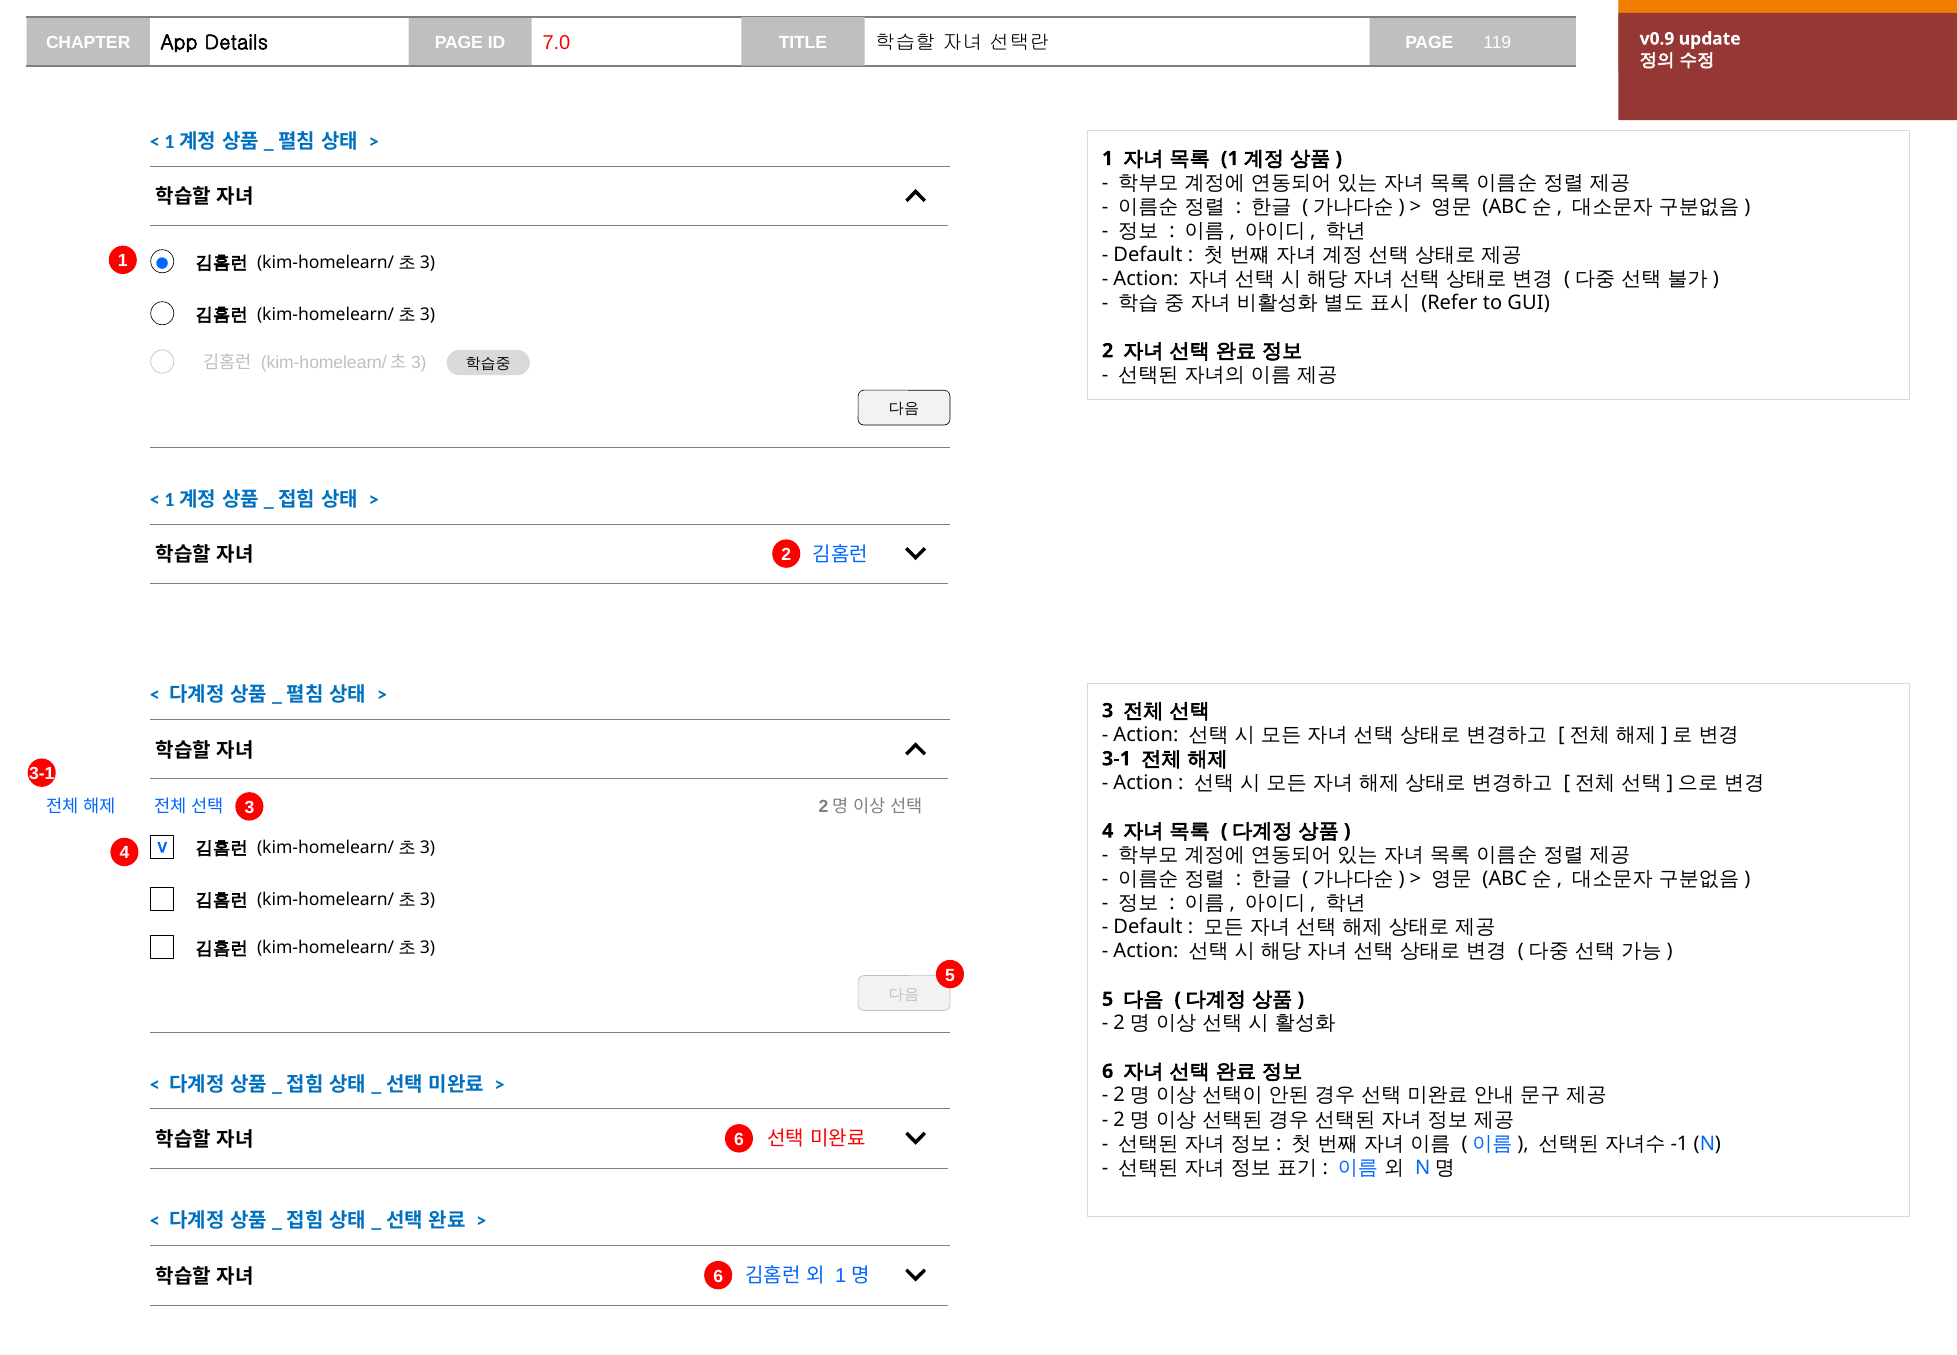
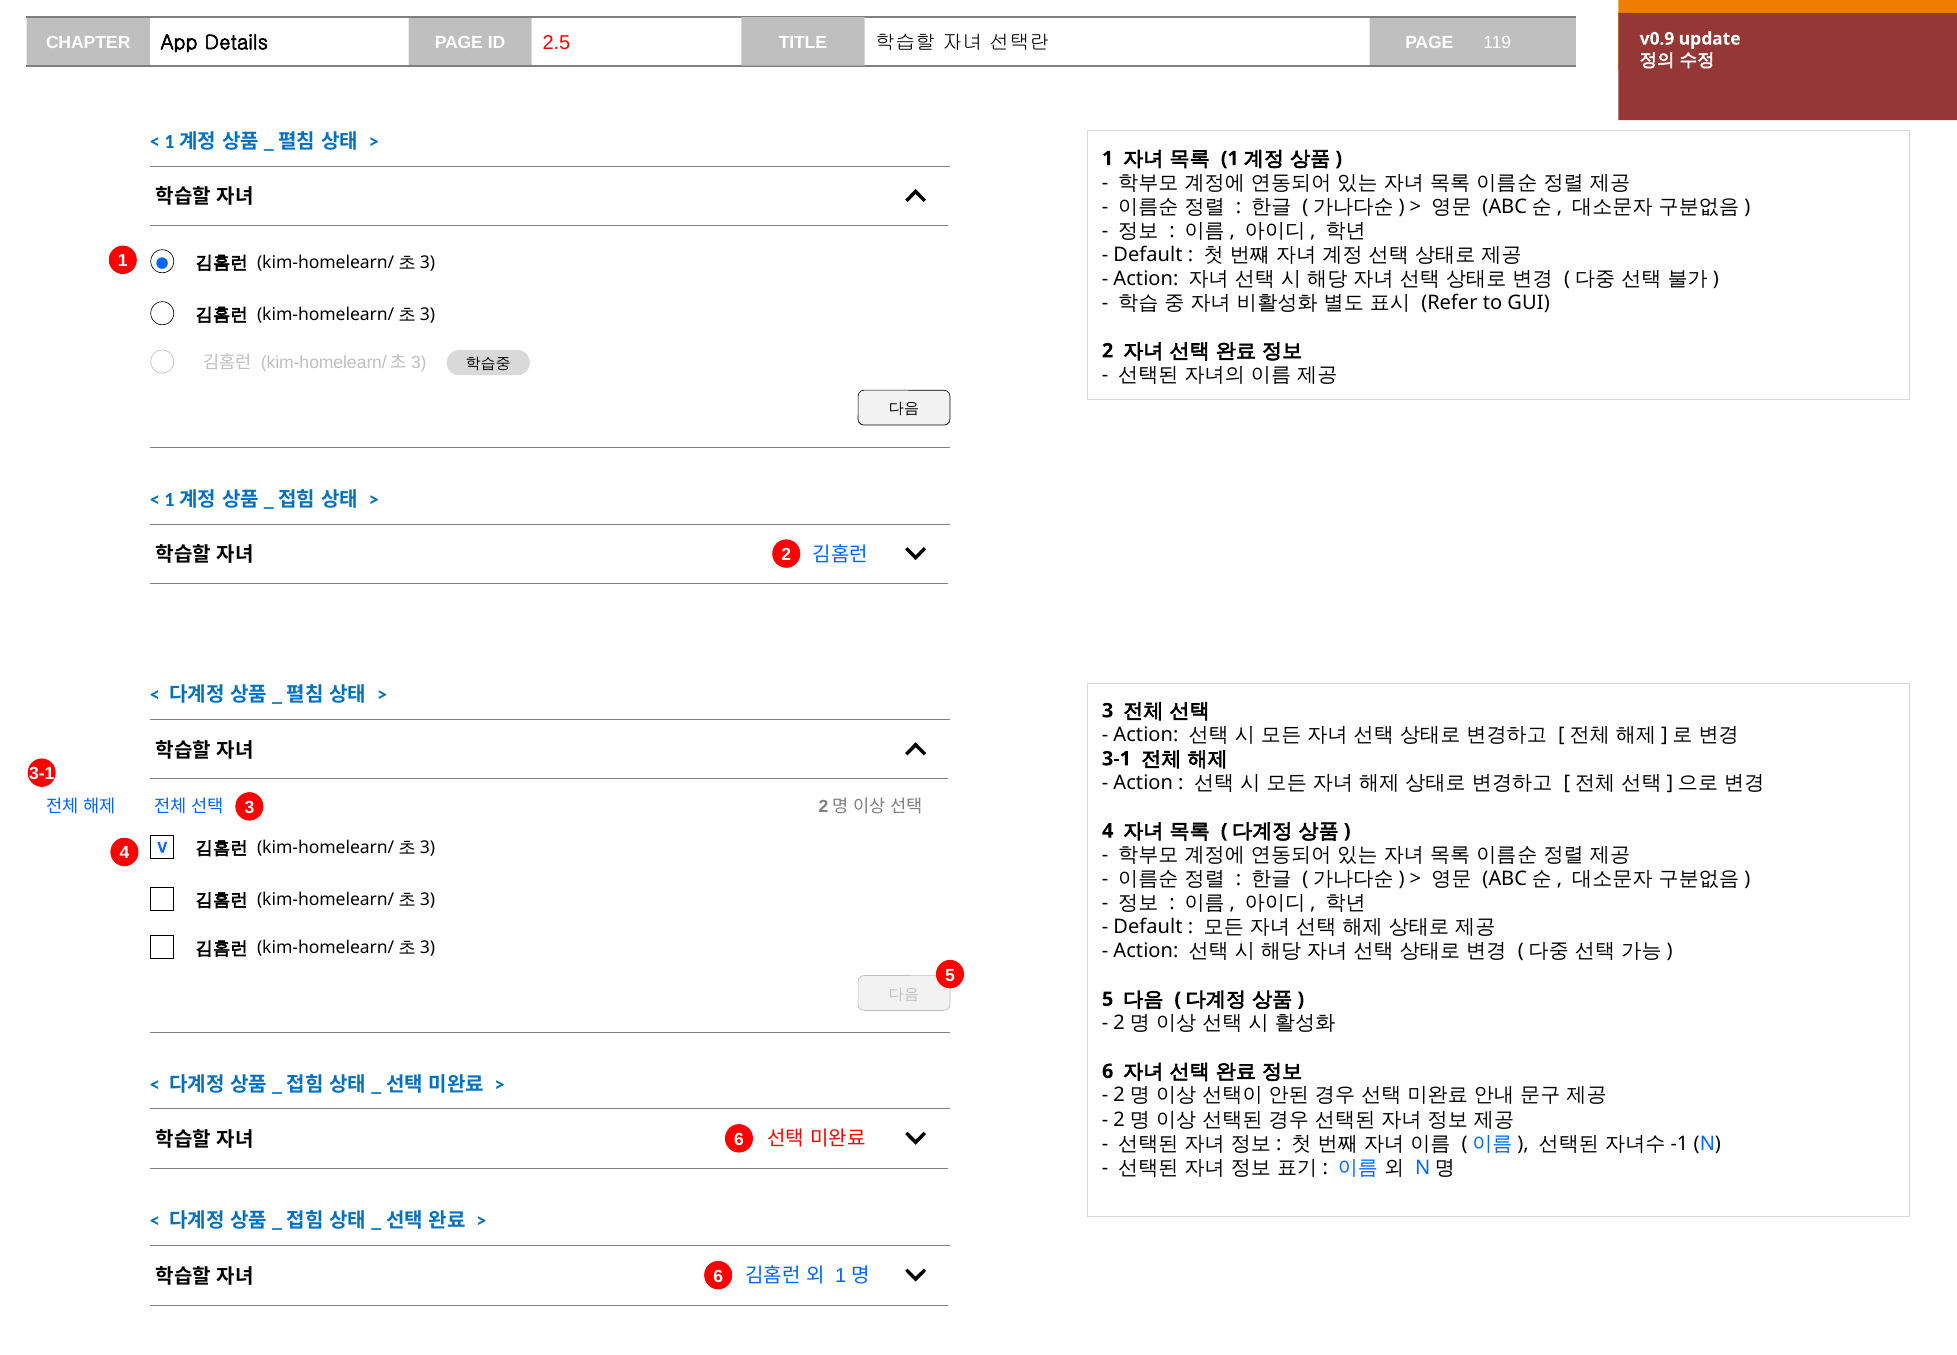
7.0: 7.0 -> 2.5 (556, 43)
